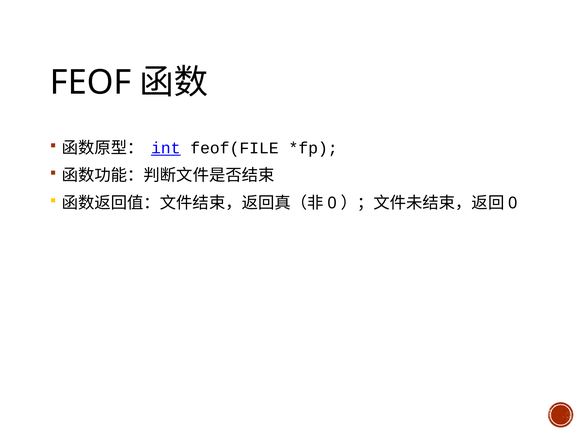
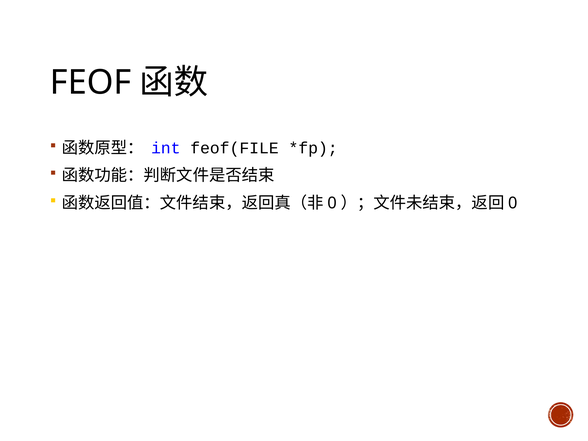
int underline: present -> none (166, 148)
